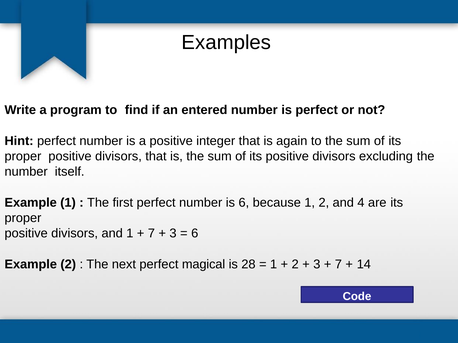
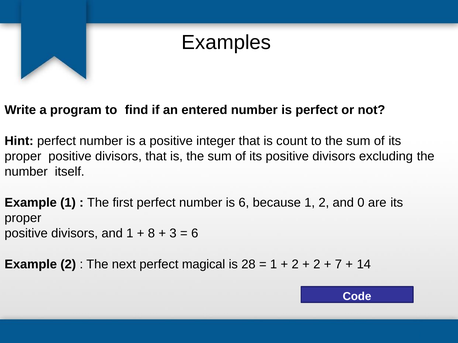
again: again -> count (292, 141)
4: 4 -> 0 (361, 203)
7: 7 -> 8 (151, 234)
3: 3 -> 2 (317, 265)
